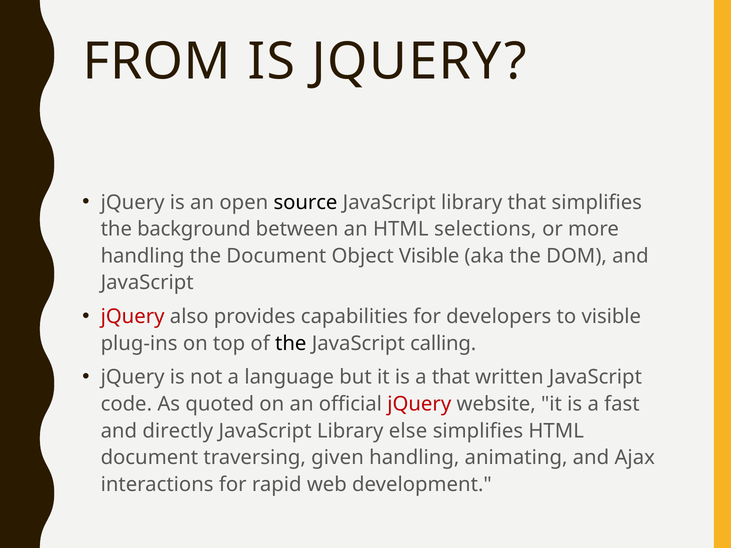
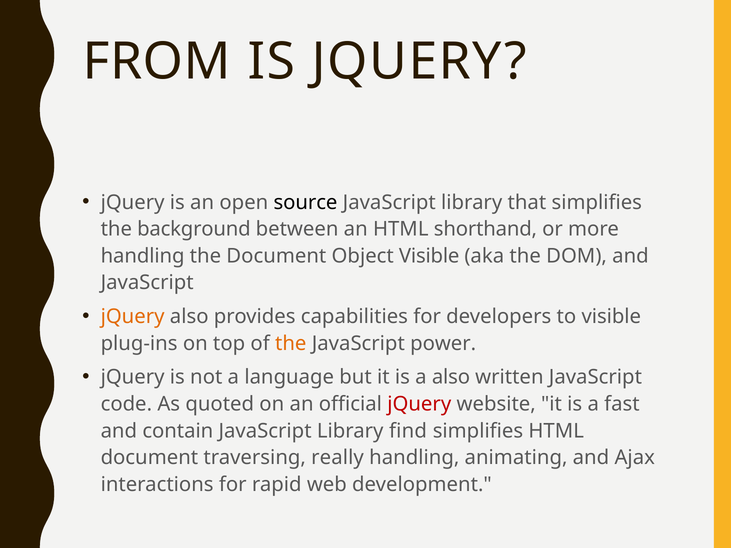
selections: selections -> shorthand (485, 229)
jQuery colour: red -> orange (133, 317)
the colour: black -> orange (291, 344)
calling: calling -> power (443, 344)
a that: that -> also (451, 377)
directly: directly -> contain (178, 431)
else: else -> find (408, 431)
given: given -> really (338, 458)
